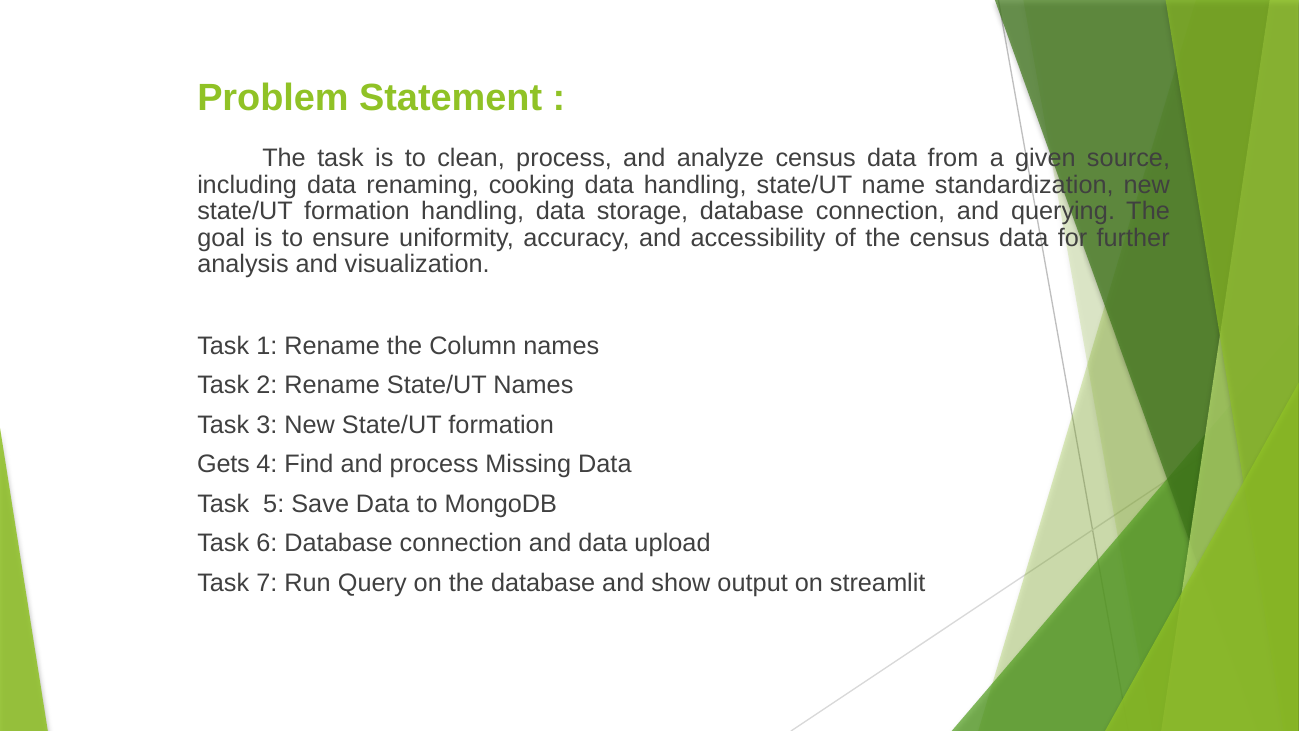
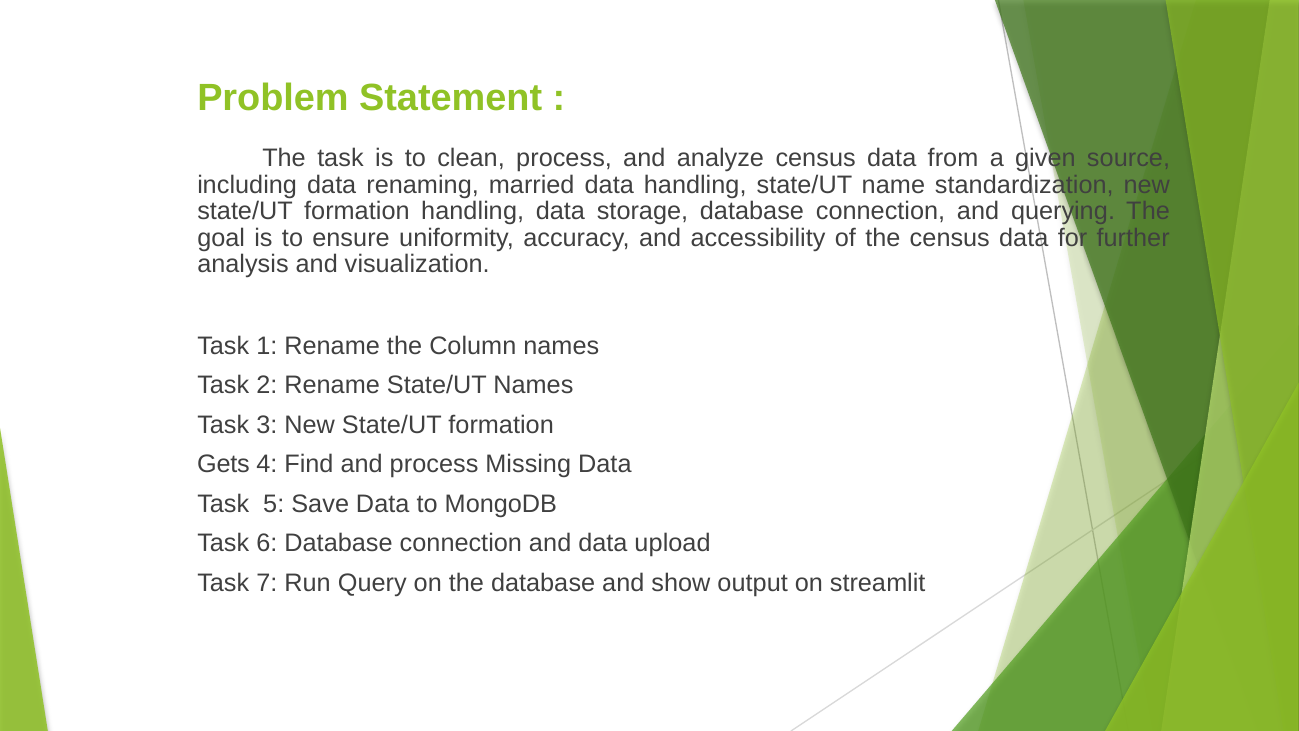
cooking: cooking -> married (532, 185)
